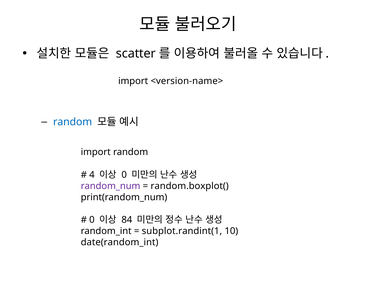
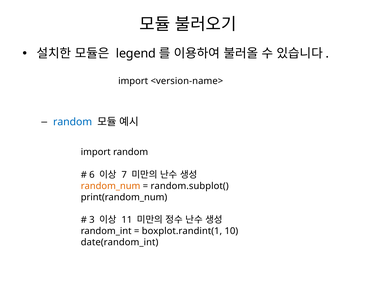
scatter: scatter -> legend (136, 54)
4: 4 -> 6 (92, 175)
0: 0 -> 7 (124, 175)
random_num colour: purple -> orange (111, 186)
random.boxplot(: random.boxplot( -> random.subplot( (190, 186)
0: 0 -> 3 (92, 220)
84: 84 -> 11 (127, 220)
subplot.randint(1: subplot.randint(1 -> boxplot.randint(1 (182, 231)
